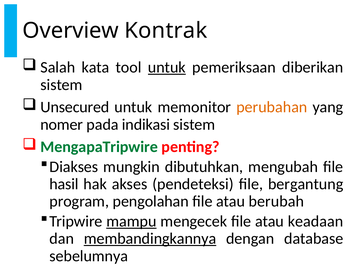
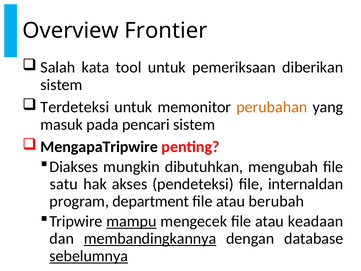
Kontrak: Kontrak -> Frontier (166, 31)
untuk underline: present -> none (167, 67)
Unsecured: Unsecured -> Terdeteksi (75, 107)
nomer: nomer -> masuk (62, 124)
indikasi: indikasi -> pencari (146, 124)
MengapaTripwire colour: green -> black (99, 147)
hasil: hasil -> satu (64, 184)
bergantung: bergantung -> internaldan (306, 184)
pengolahan: pengolahan -> department (151, 201)
sebelumnya underline: none -> present (89, 256)
